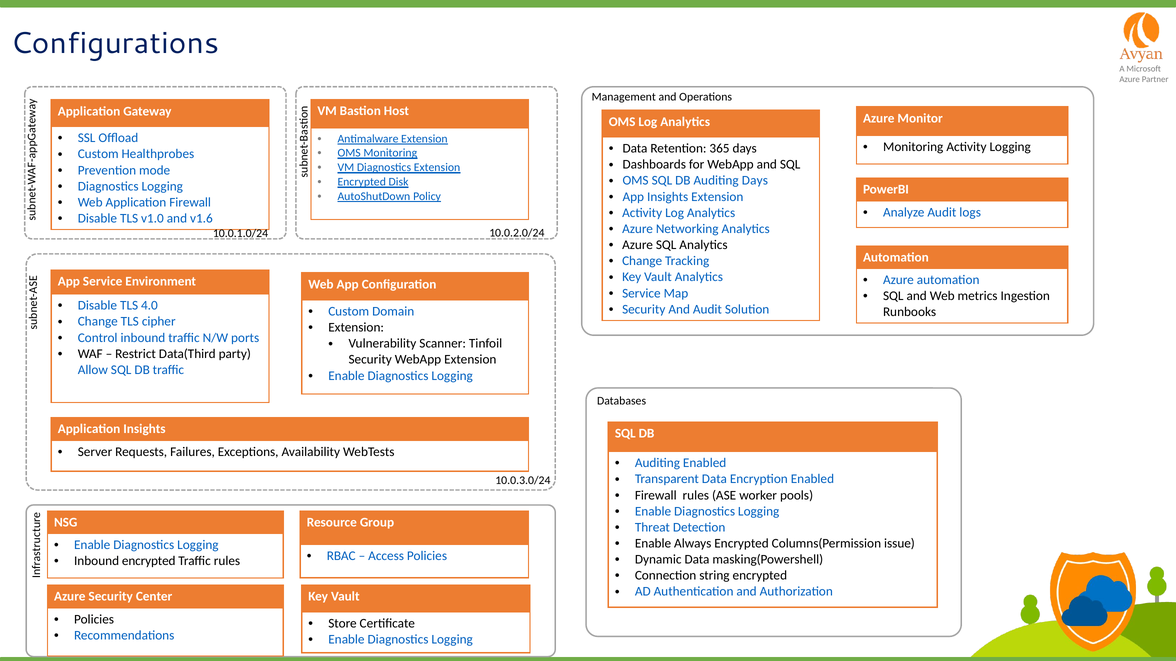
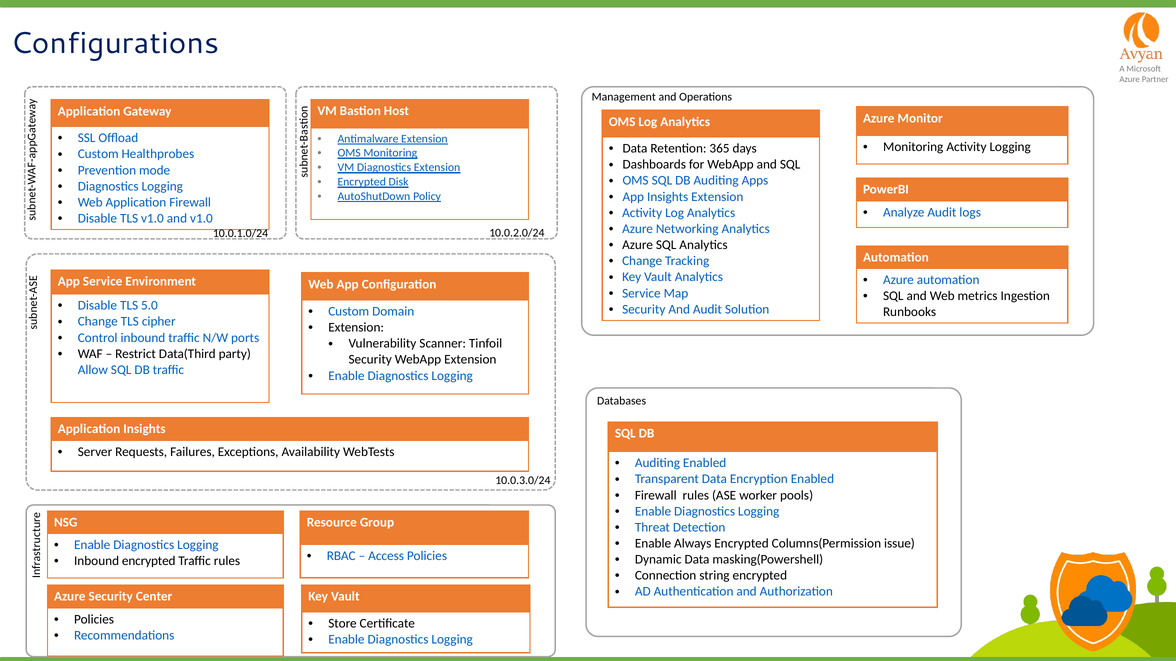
Auditing Days: Days -> Apps (755, 181)
and v1.6: v1.6 -> v1.0 (201, 219)
4.0: 4.0 -> 5.0 (149, 306)
